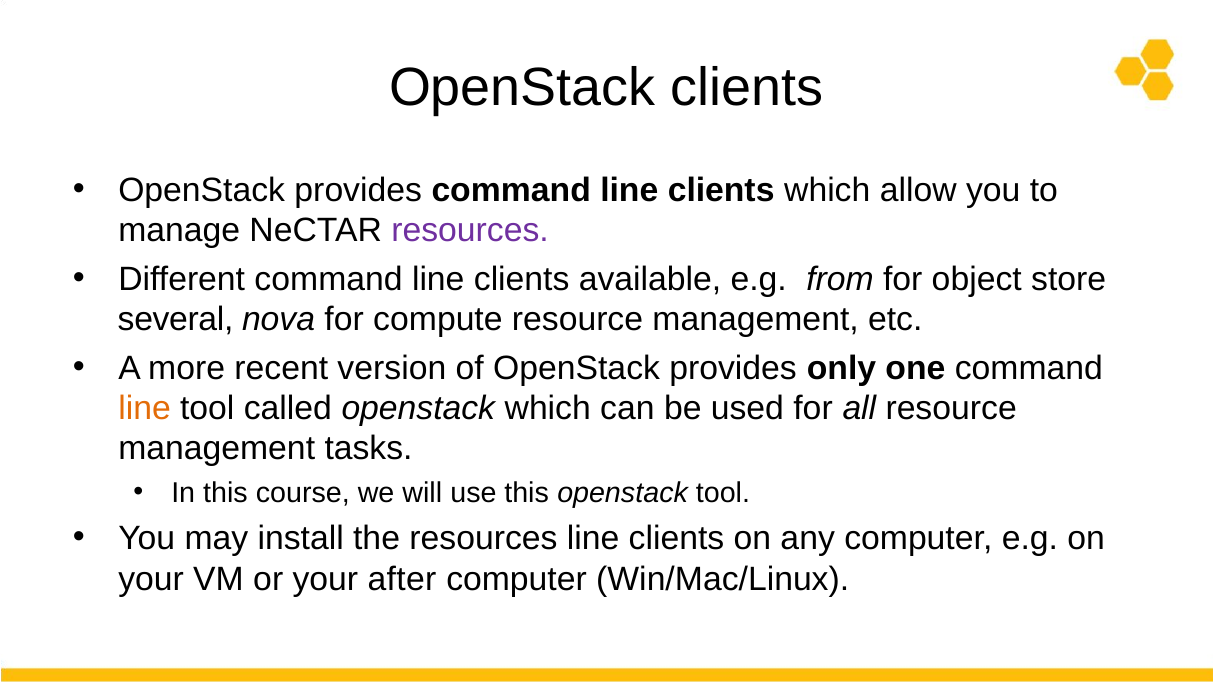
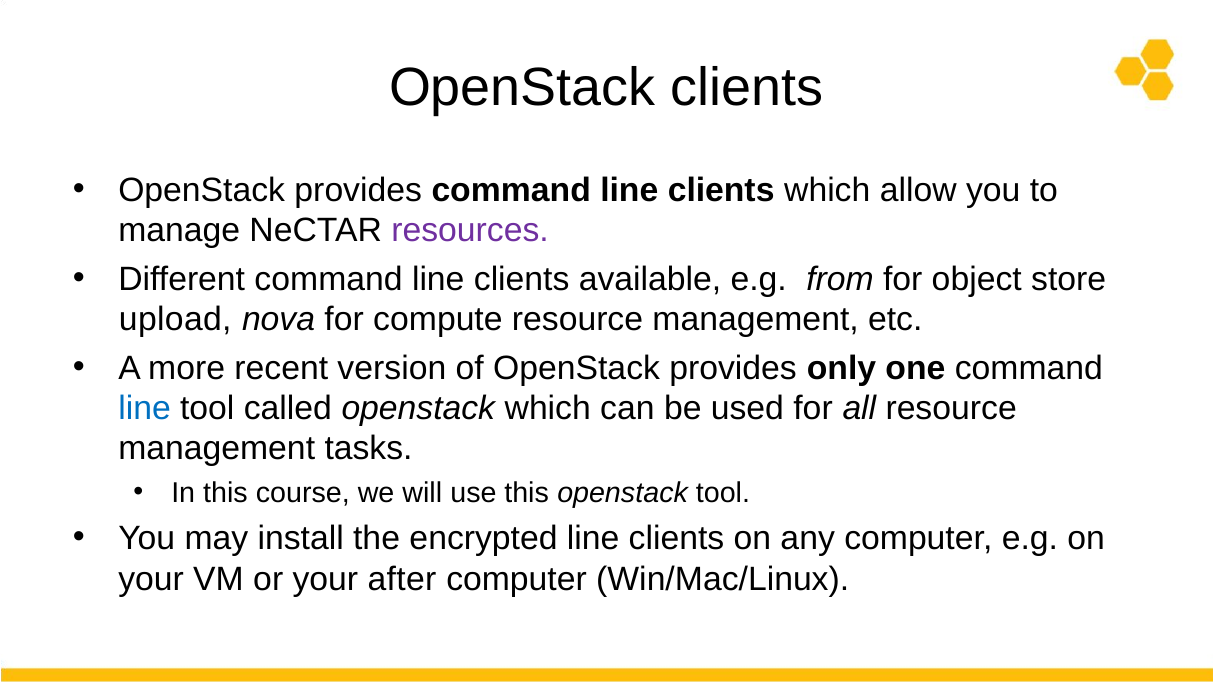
several: several -> upload (175, 320)
line colour: orange -> blue (145, 409)
the resources: resources -> encrypted (484, 539)
